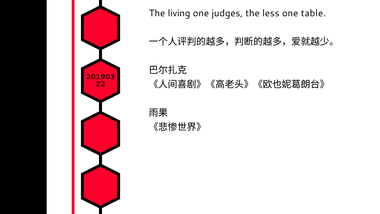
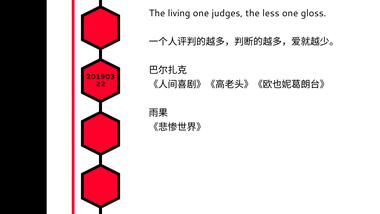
table: table -> gloss (313, 13)
